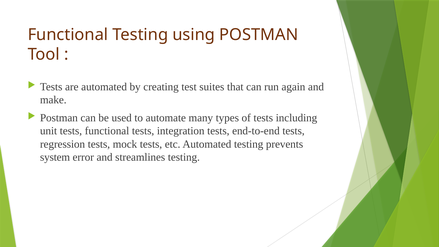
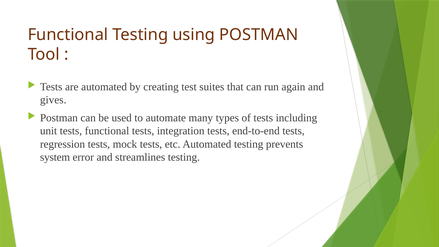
make: make -> gives (53, 100)
